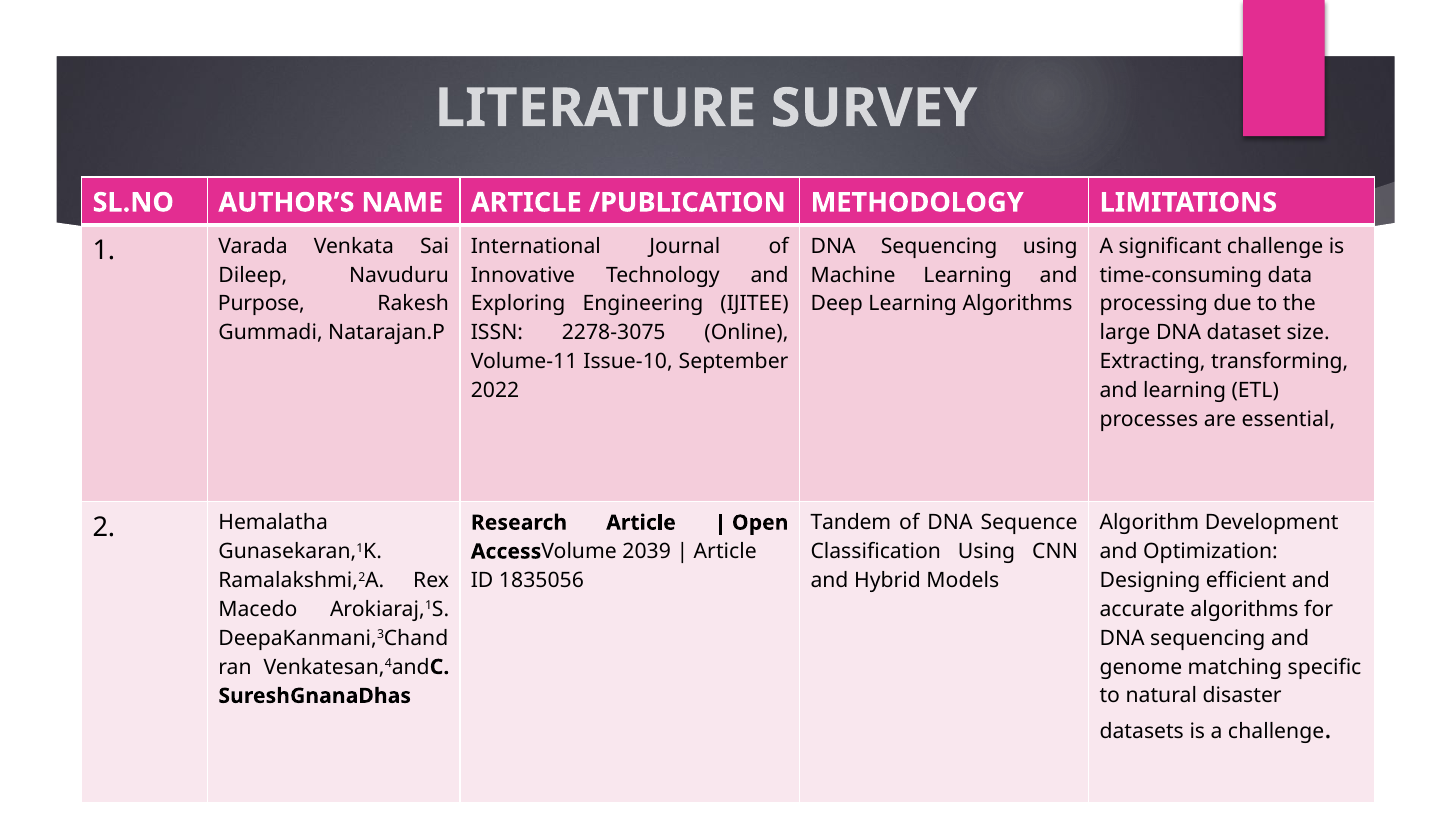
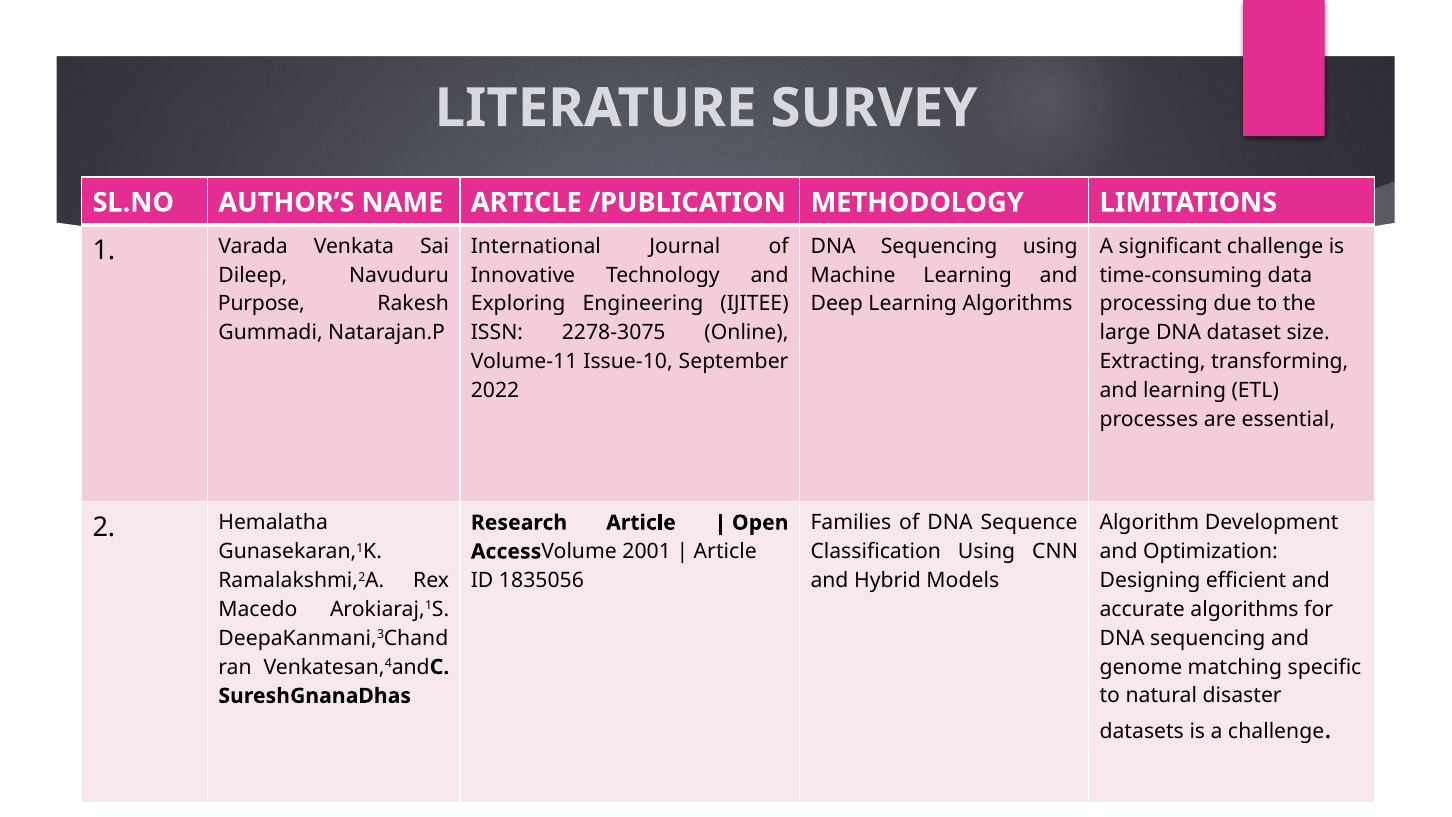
Tandem: Tandem -> Families (851, 523)
2039: 2039 -> 2001 (647, 551)
